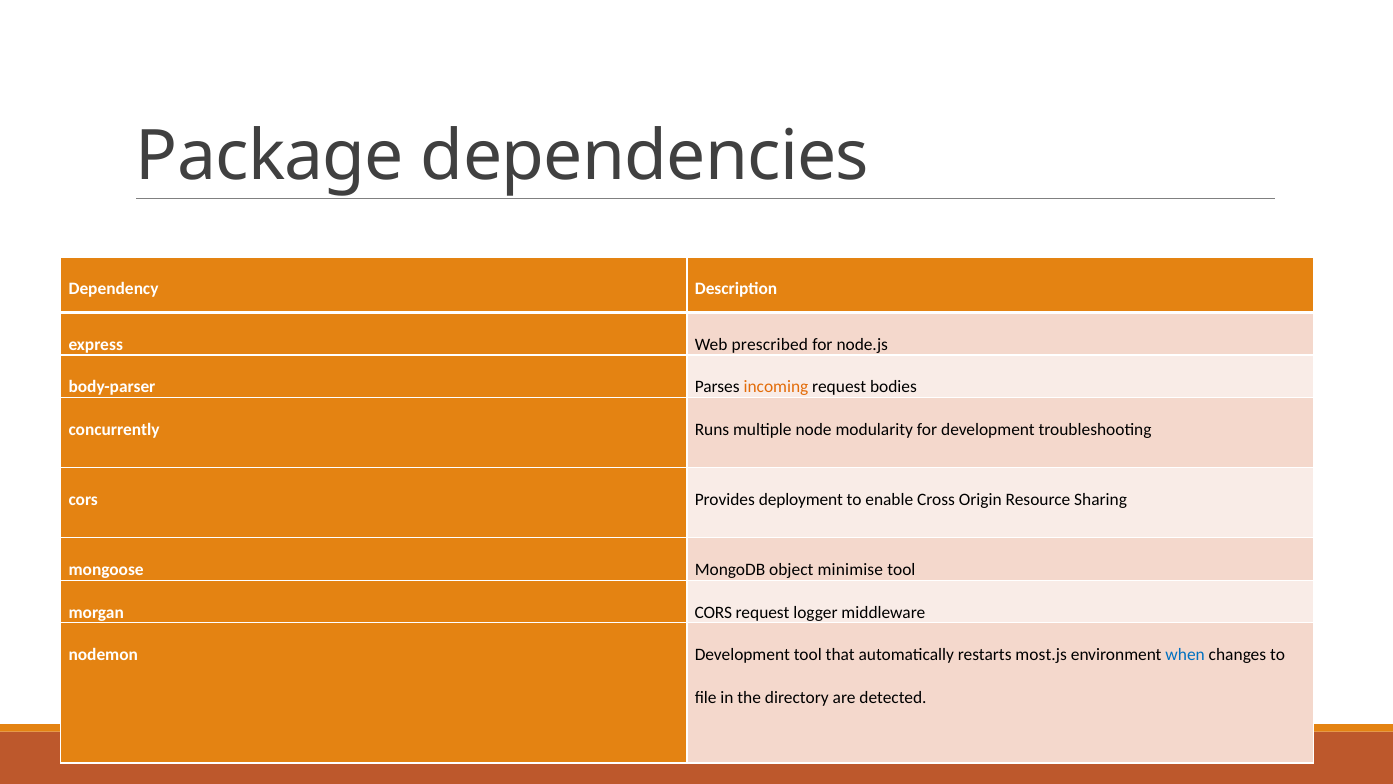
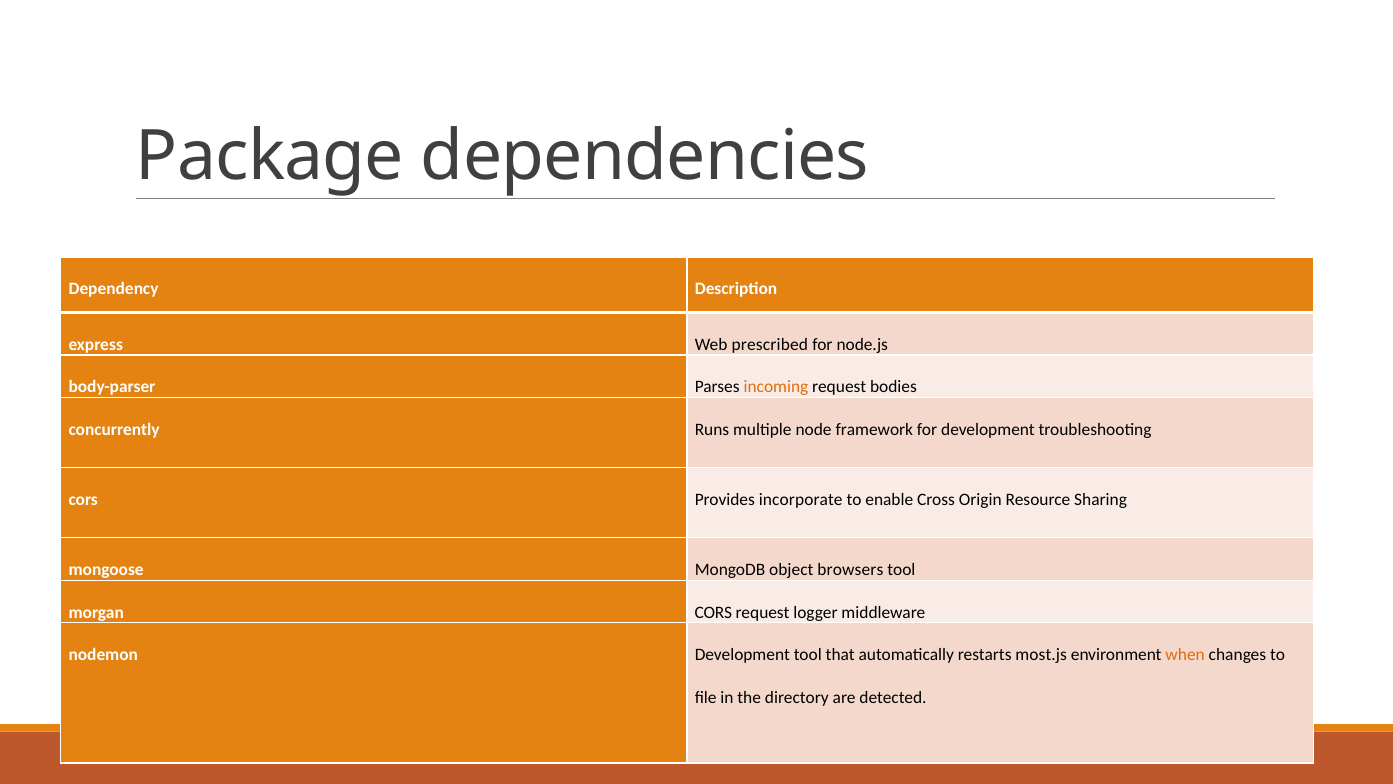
modularity: modularity -> framework (874, 429)
deployment: deployment -> incorporate (801, 499)
minimise: minimise -> browsers (850, 569)
when colour: blue -> orange (1185, 654)
